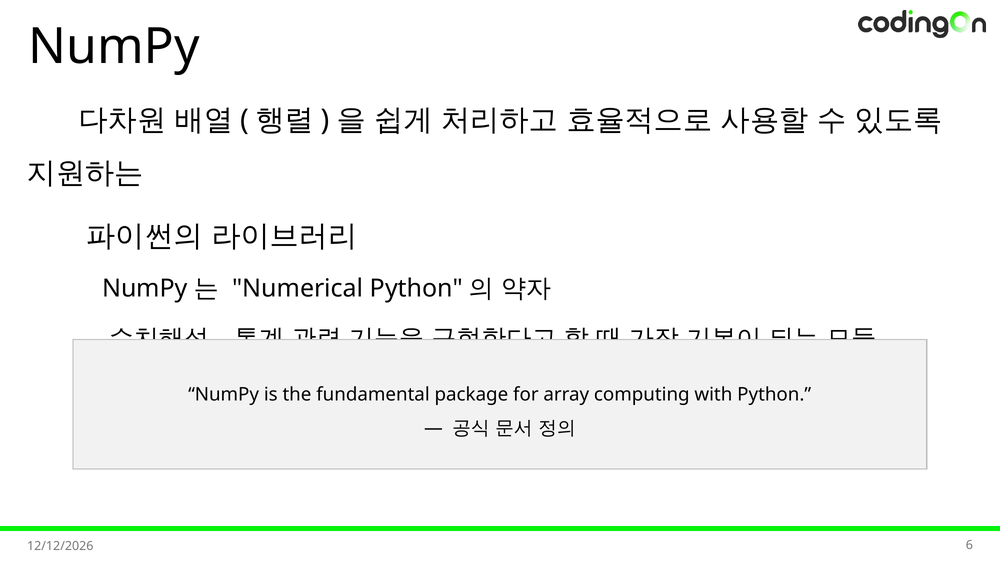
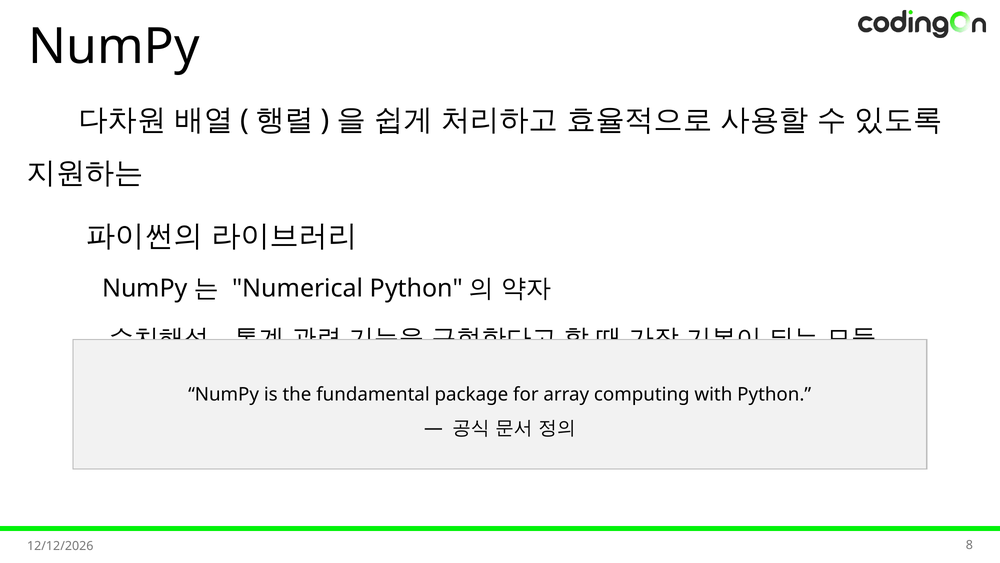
6: 6 -> 8 (969, 545)
